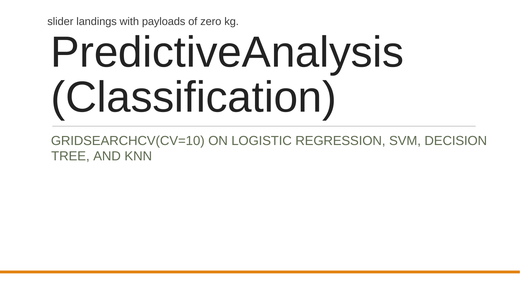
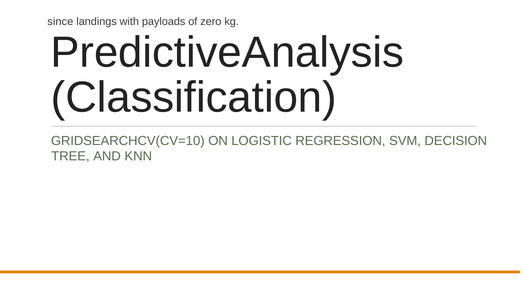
slider: slider -> since (60, 22)
